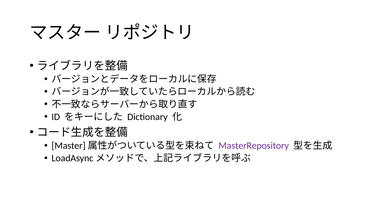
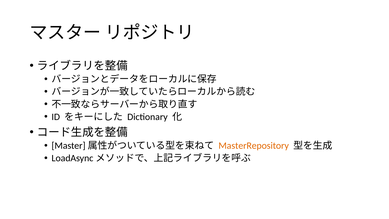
MasterRepository colour: purple -> orange (254, 146)
